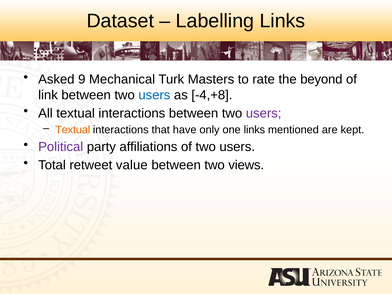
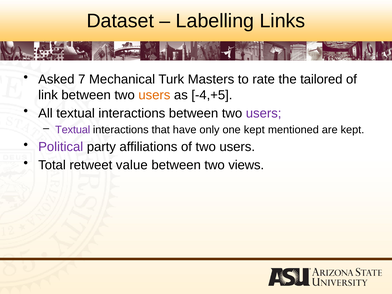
9: 9 -> 7 (82, 79)
beyond: beyond -> tailored (321, 79)
users colour: blue -> orange (154, 95)
-4,+8: -4,+8 -> -4,+5 (212, 95)
Textual colour: orange -> purple (73, 130)
one links: links -> kept (254, 130)
